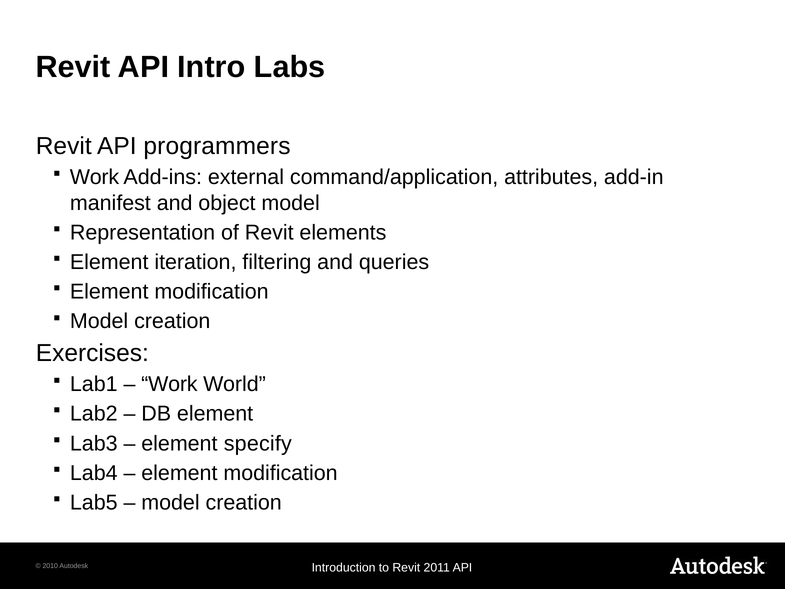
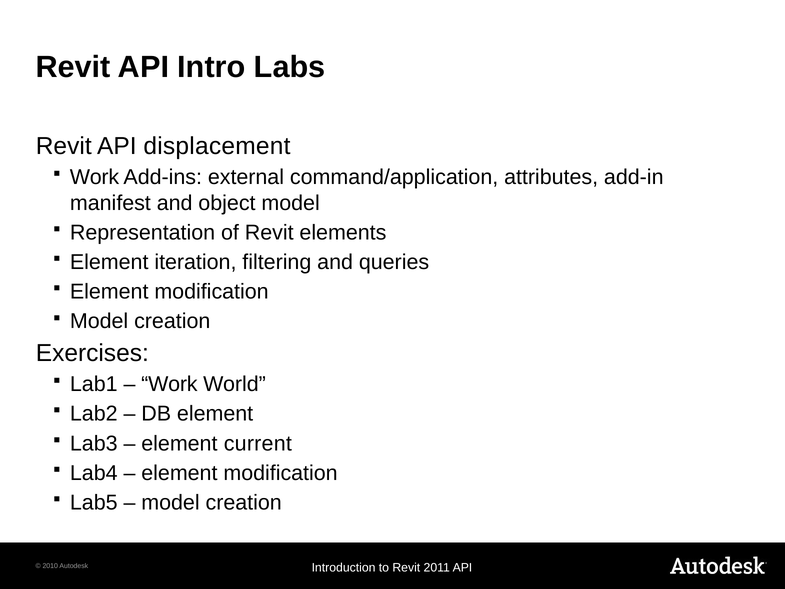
programmers: programmers -> displacement (217, 146)
specify: specify -> current (258, 443)
